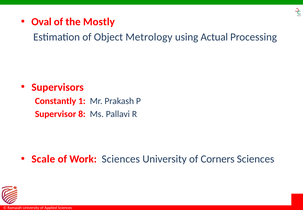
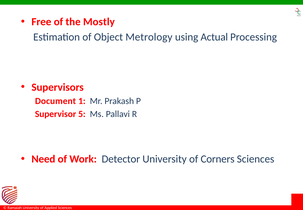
Oval: Oval -> Free (41, 22)
Constantly: Constantly -> Document (55, 101)
8: 8 -> 5 (82, 114)
Scale: Scale -> Need (43, 159)
Work Sciences: Sciences -> Detector (121, 159)
